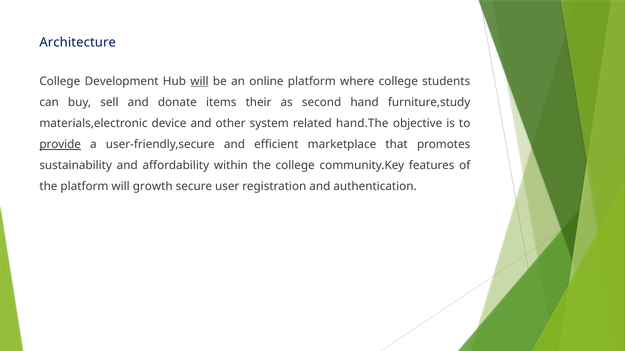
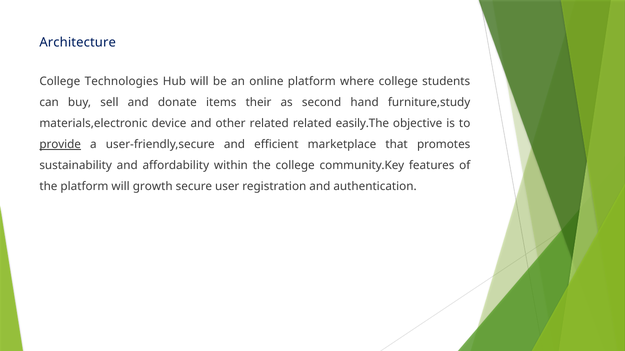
Development: Development -> Technologies (122, 81)
will underline: present -> none (199, 81)
other system: system -> related (269, 124)
hand.The: hand.The -> easily.The (362, 124)
